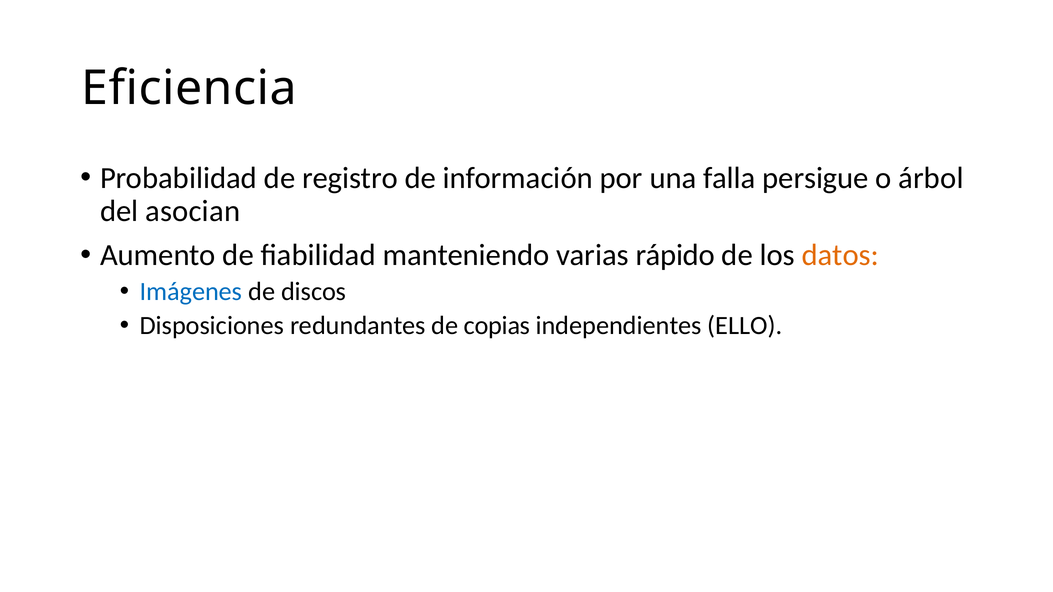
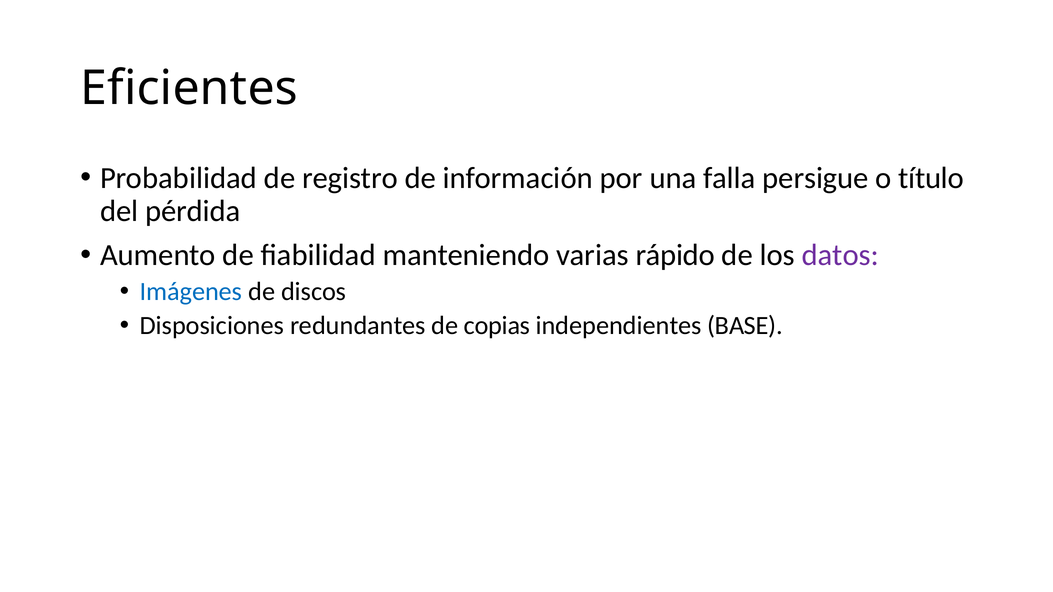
Eficiencia: Eficiencia -> Eficientes (189, 88)
árbol: árbol -> título (931, 178)
asocian: asocian -> pérdida (193, 211)
datos colour: orange -> purple (840, 255)
ELLO: ELLO -> BASE (745, 326)
